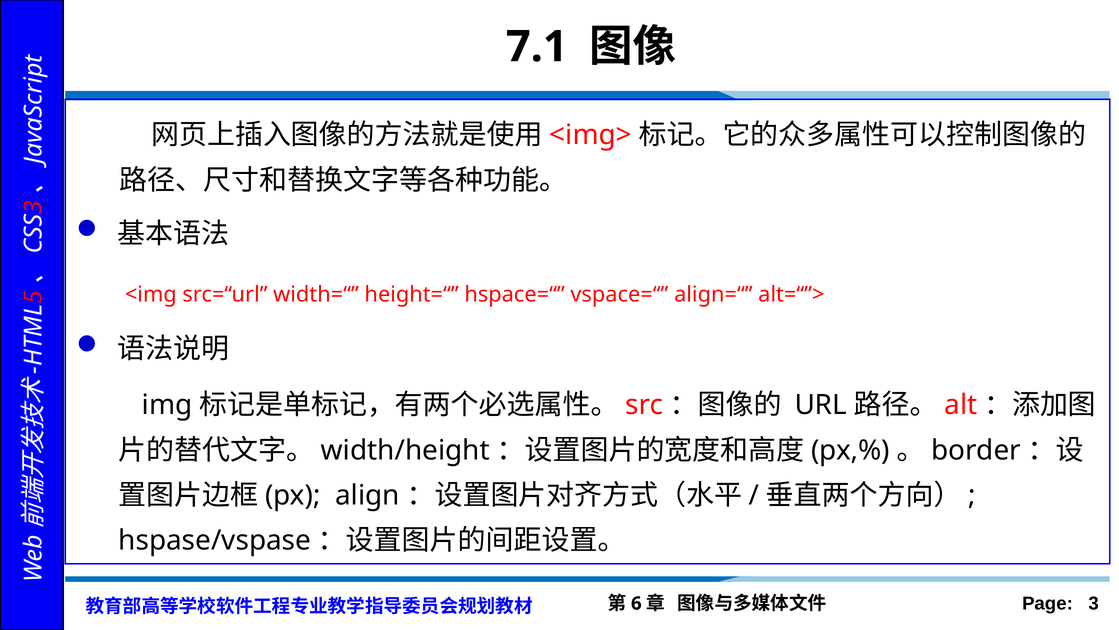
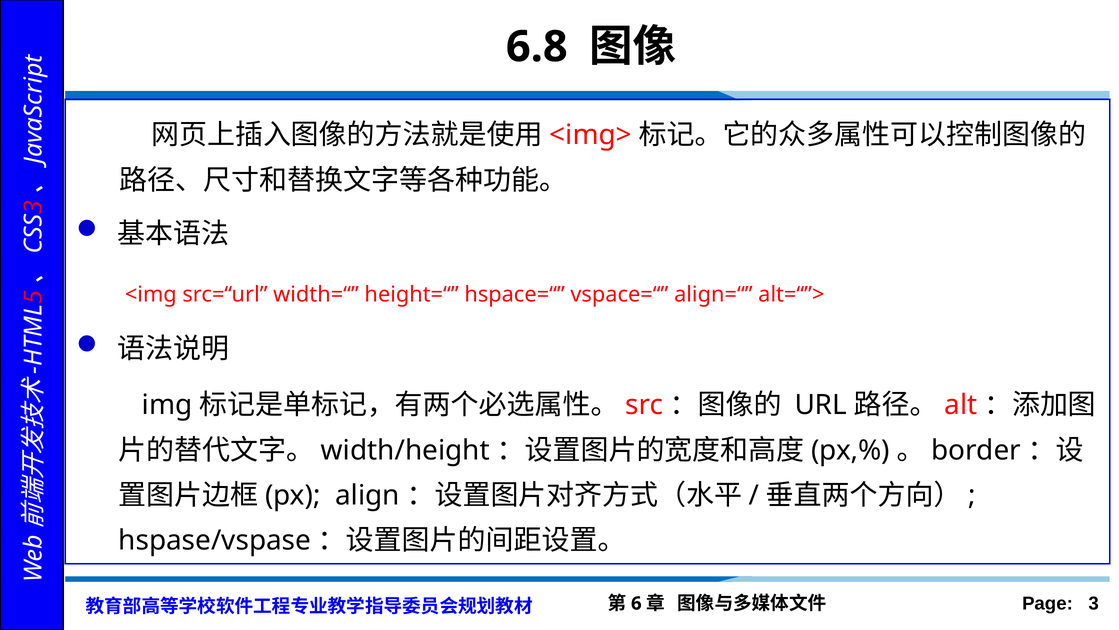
7.1: 7.1 -> 6.8 (537, 47)
